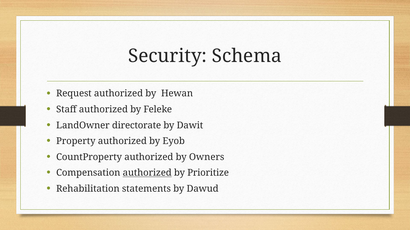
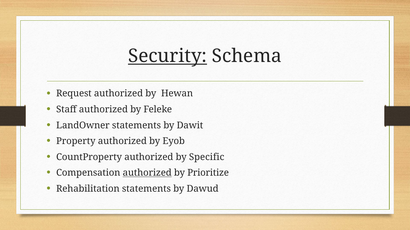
Security underline: none -> present (168, 56)
LandOwner directorate: directorate -> statements (137, 126)
Owners: Owners -> Specific (207, 157)
